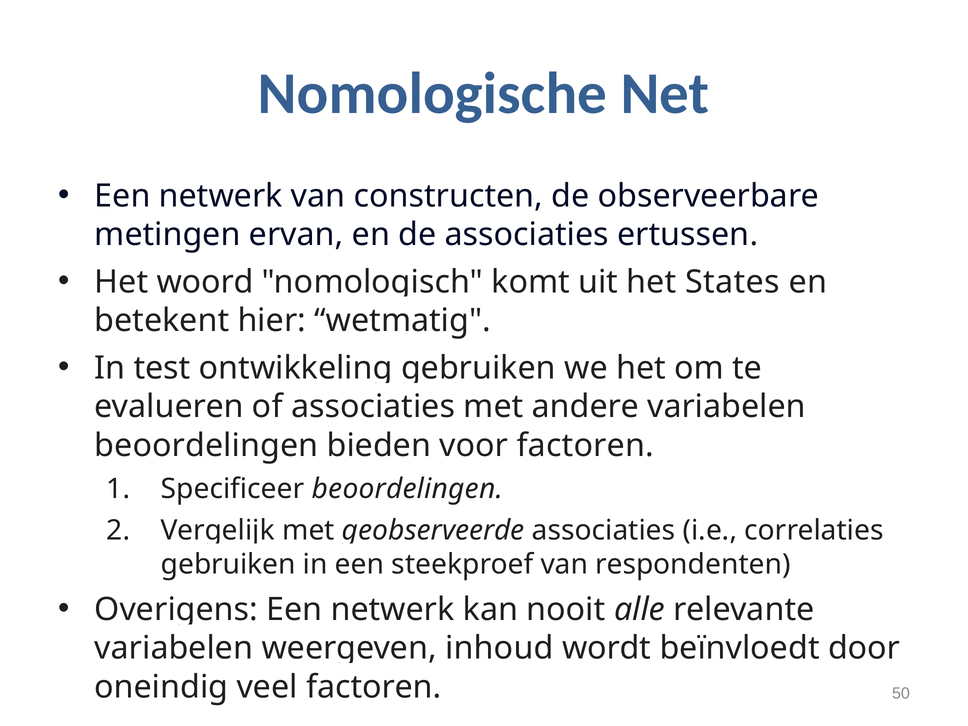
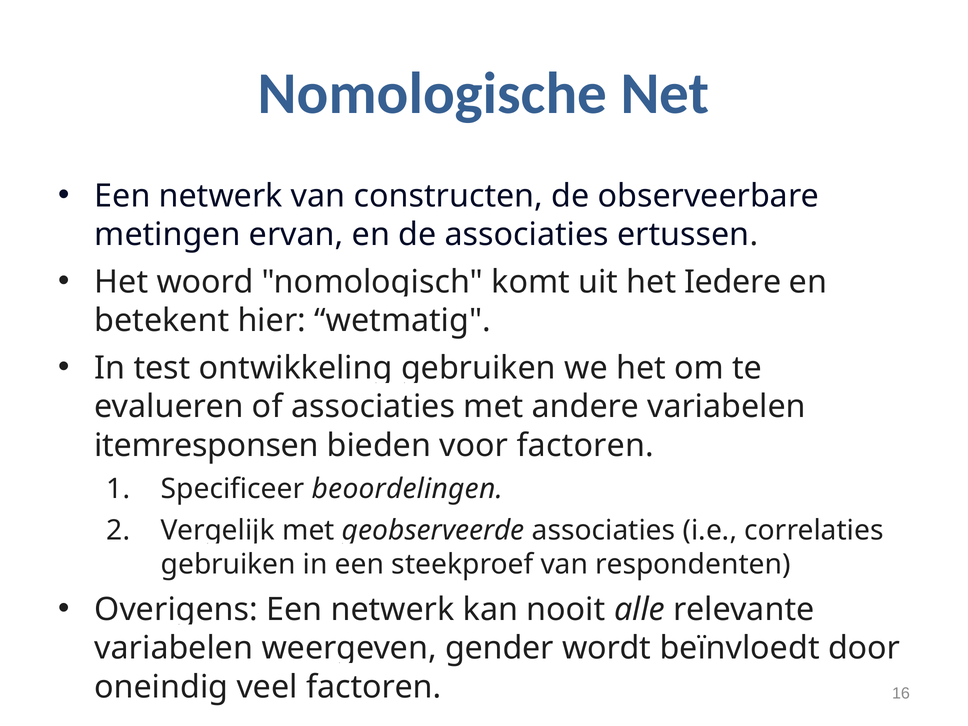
States: States -> Iedere (733, 282)
beoordelingen: beoordelingen -> itemresponsen (207, 445)
inhoud: inhoud -> gender (499, 648)
50: 50 -> 16 (901, 693)
